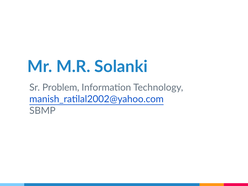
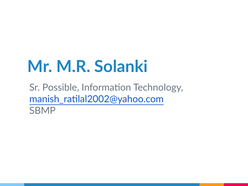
Problem: Problem -> Possible (61, 87)
